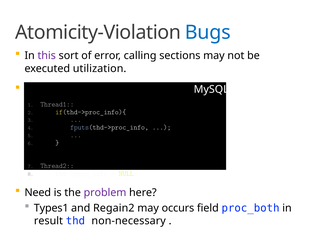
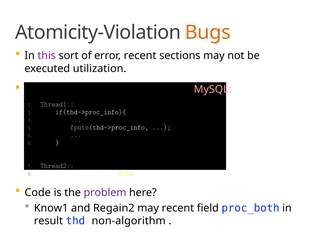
Bugs colour: blue -> orange (208, 32)
error calling: calling -> recent (140, 56)
MySQL colour: white -> pink (213, 89)
Need: Need -> Code (38, 192)
Types1: Types1 -> Know1 (51, 208)
may occurs: occurs -> recent (178, 208)
non-necessary: non-necessary -> non-algorithm (129, 221)
